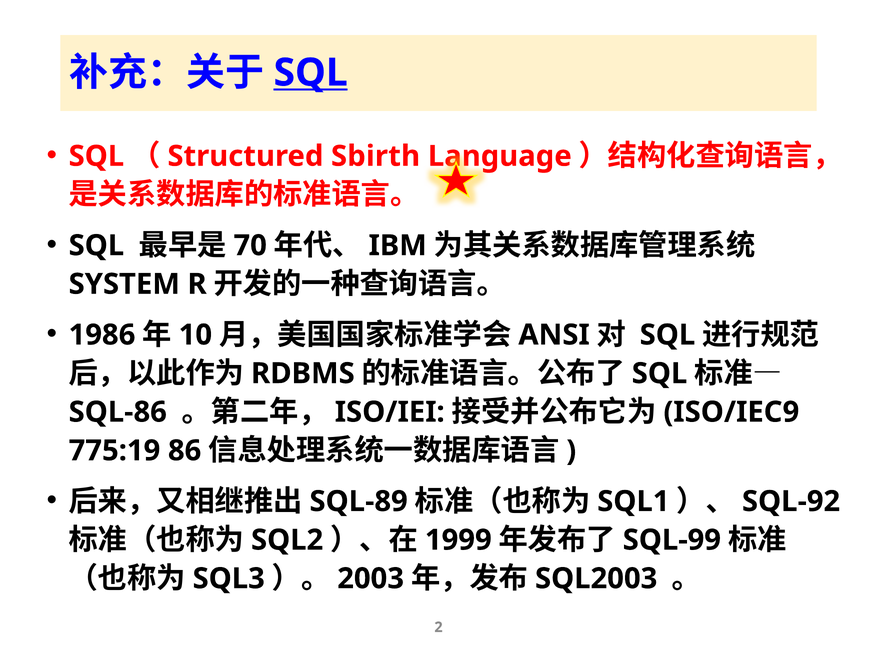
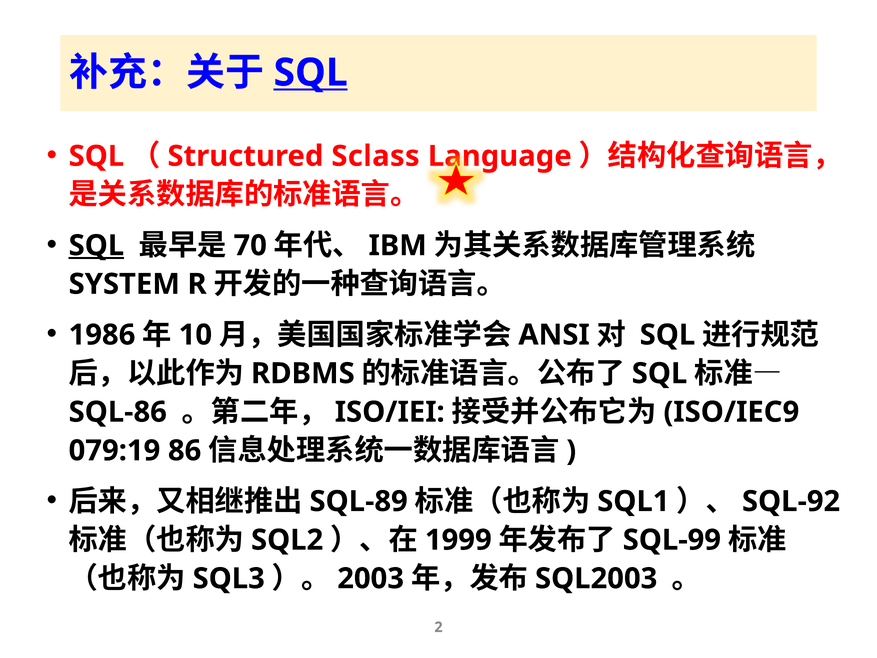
Sbirth: Sbirth -> Sclass (375, 156)
SQL underline: none -> present (96, 245)
775:19: 775:19 -> 079:19 (114, 450)
